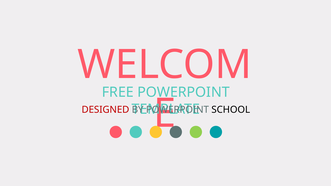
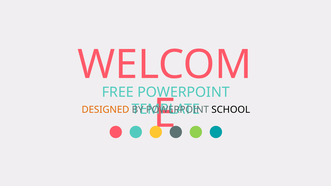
DESIGNED colour: red -> orange (105, 110)
